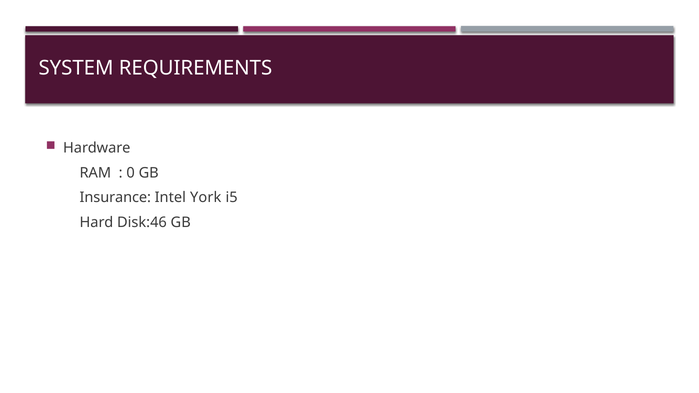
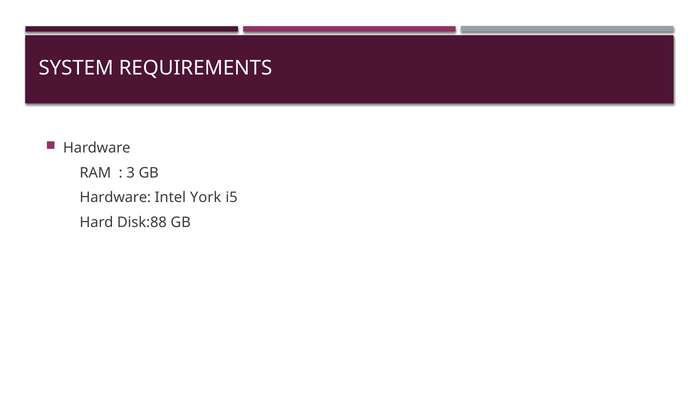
0: 0 -> 3 (131, 173)
Insurance: Insurance -> Hardware (115, 198)
Disk:46: Disk:46 -> Disk:88 (142, 223)
